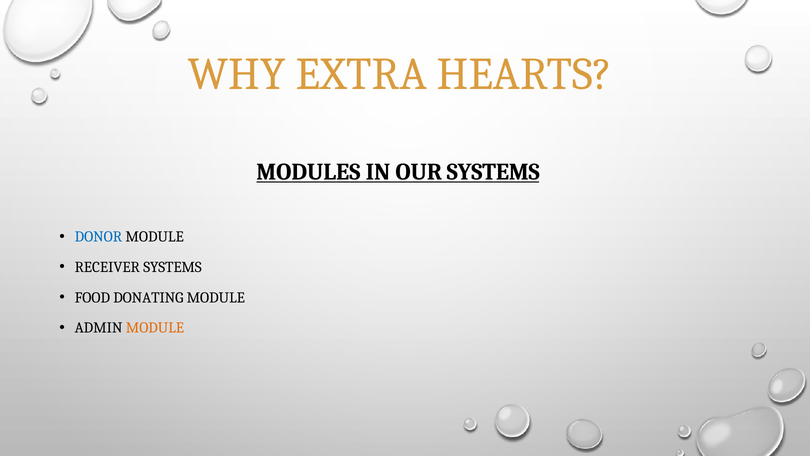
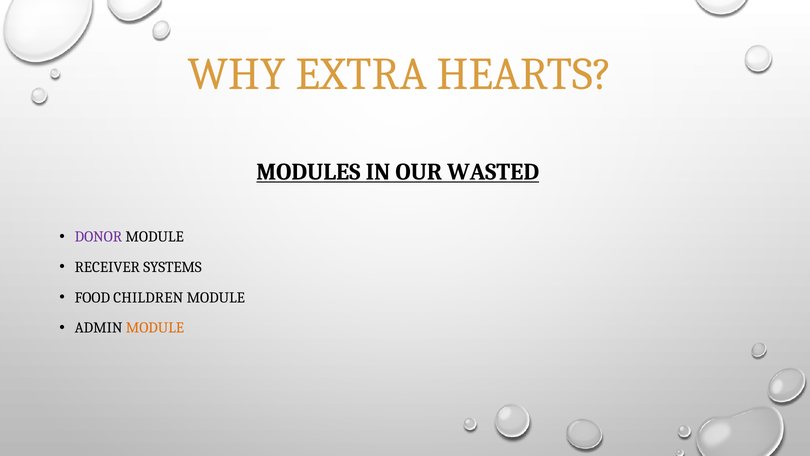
OUR SYSTEMS: SYSTEMS -> WASTED (493, 172)
DONOR colour: blue -> purple (98, 237)
DONATING: DONATING -> CHILDREN (148, 297)
